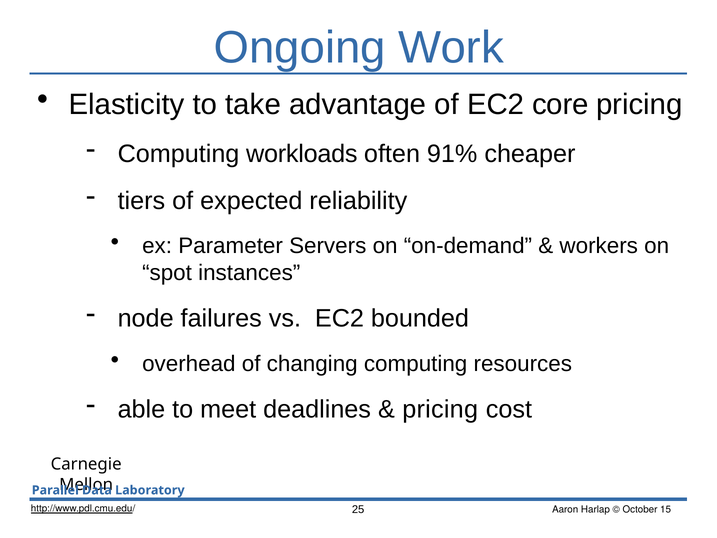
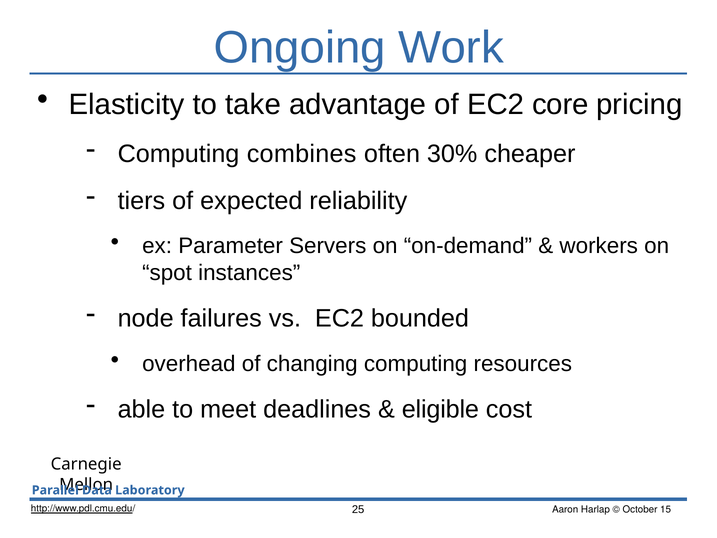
workloads: workloads -> combines (302, 154)
91%: 91% -> 30% (452, 154)
pricing: pricing -> eligible (440, 409)
